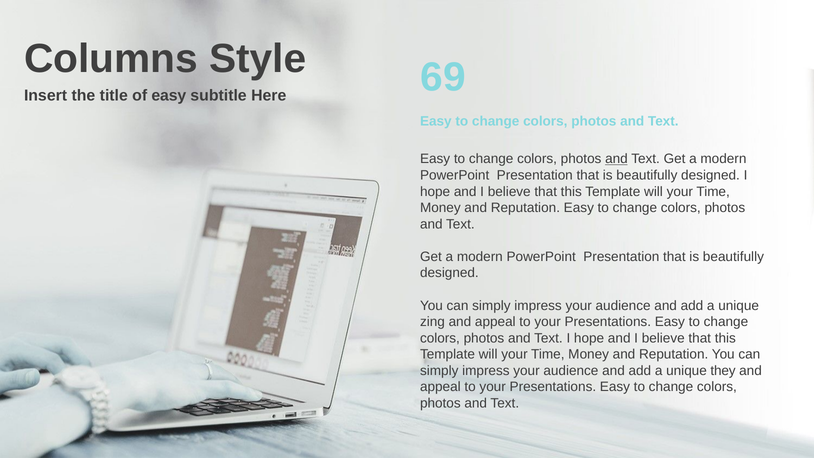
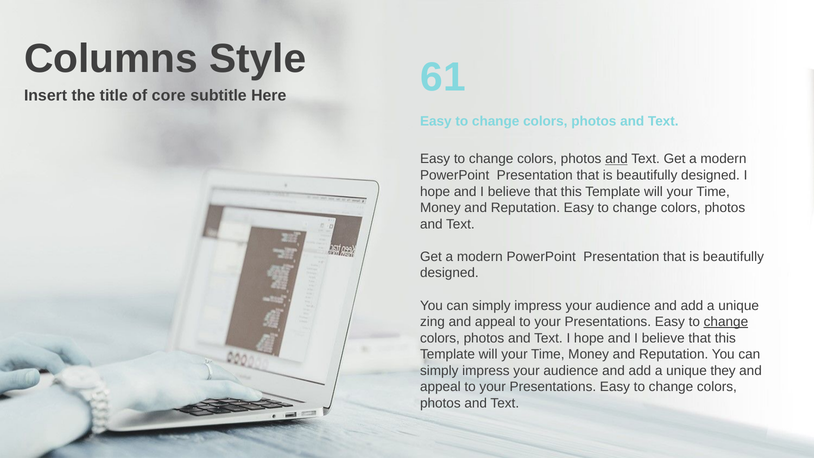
of easy: easy -> core (169, 95)
69: 69 -> 61 (443, 77)
change underline: none -> present (726, 322)
